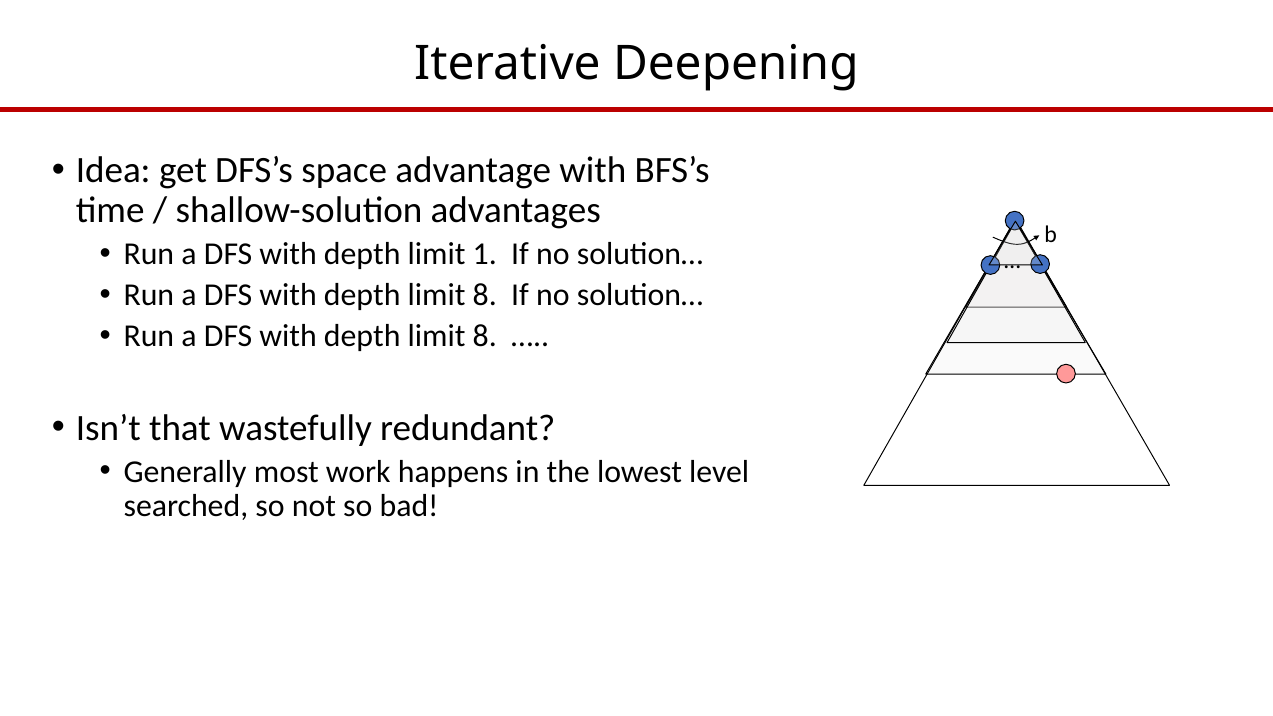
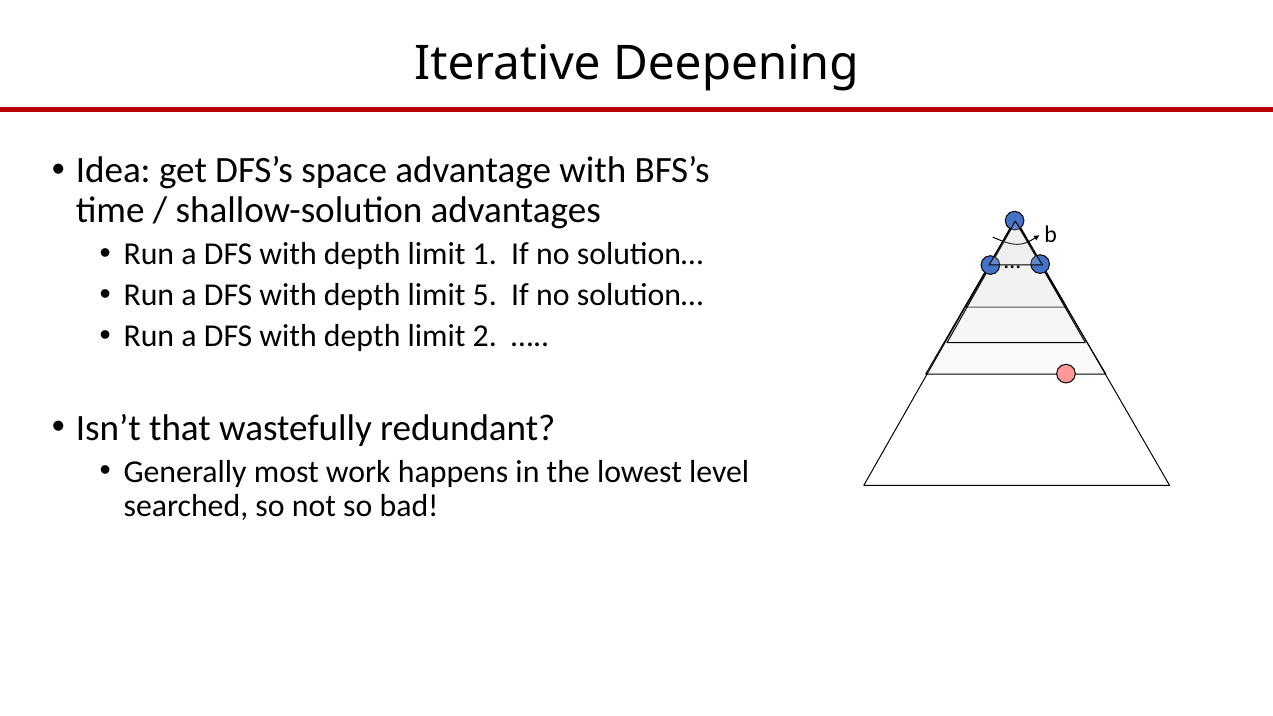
8: 8 -> 5 (485, 295)
8: 8 -> 2 (485, 336)
